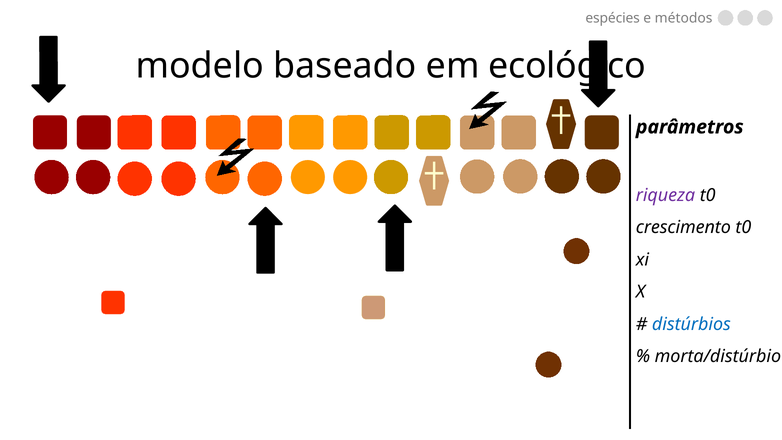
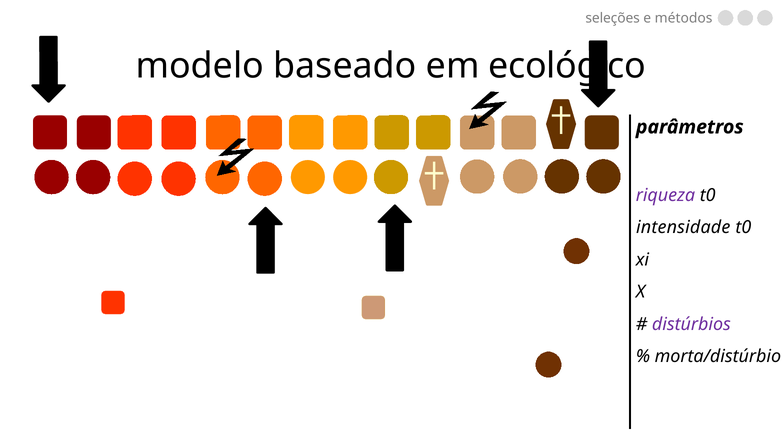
espécies: espécies -> seleções (613, 18)
crescimento: crescimento -> intensidade (683, 227)
distúrbios colour: blue -> purple (691, 324)
